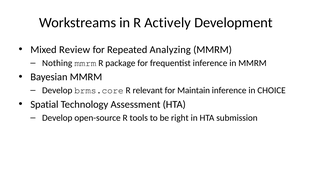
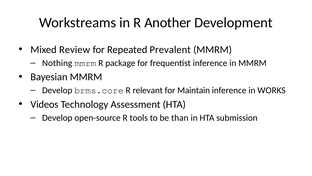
Actively: Actively -> Another (168, 23)
Analyzing: Analyzing -> Prevalent (170, 49)
CHOICE: CHOICE -> WORKS (272, 90)
Spatial: Spatial -> Videos (44, 104)
right: right -> than (180, 117)
